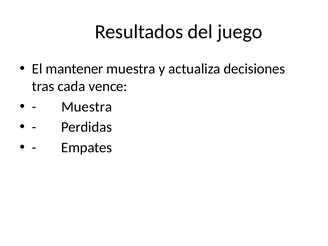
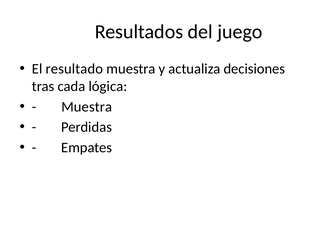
mantener: mantener -> resultado (74, 69)
vence: vence -> lógica (108, 86)
